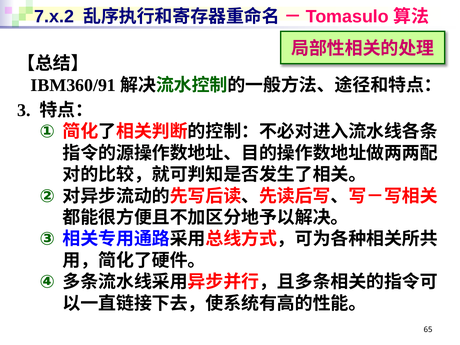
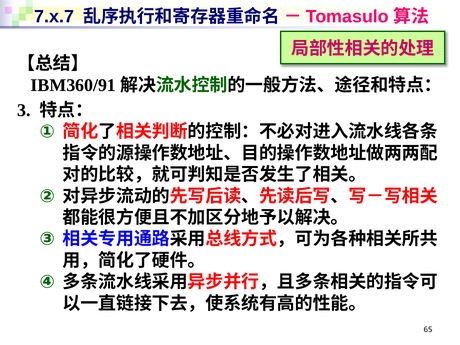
7.x.2: 7.x.2 -> 7.x.7 (54, 17)
